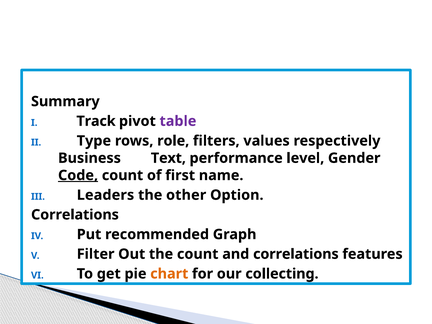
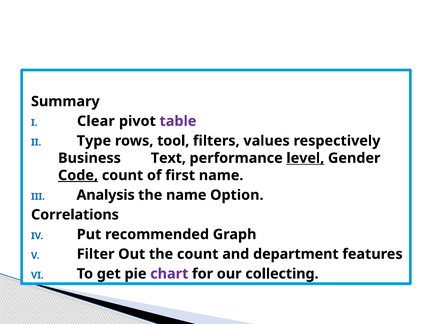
Track: Track -> Clear (96, 121)
role: role -> tool (173, 141)
level underline: none -> present (305, 158)
Leaders: Leaders -> Analysis (106, 195)
the other: other -> name (186, 195)
and correlations: correlations -> department (296, 254)
chart colour: orange -> purple (169, 274)
